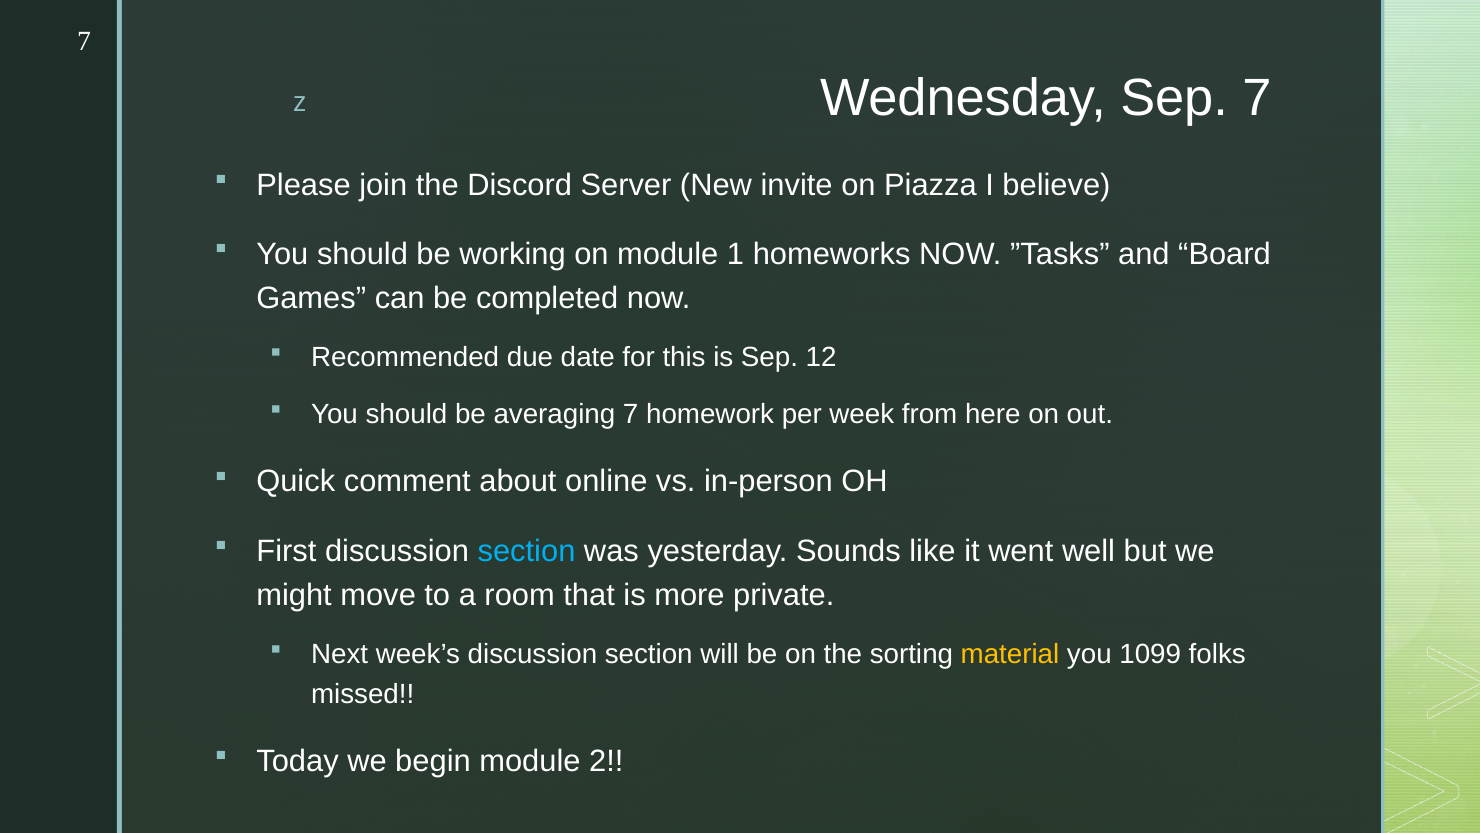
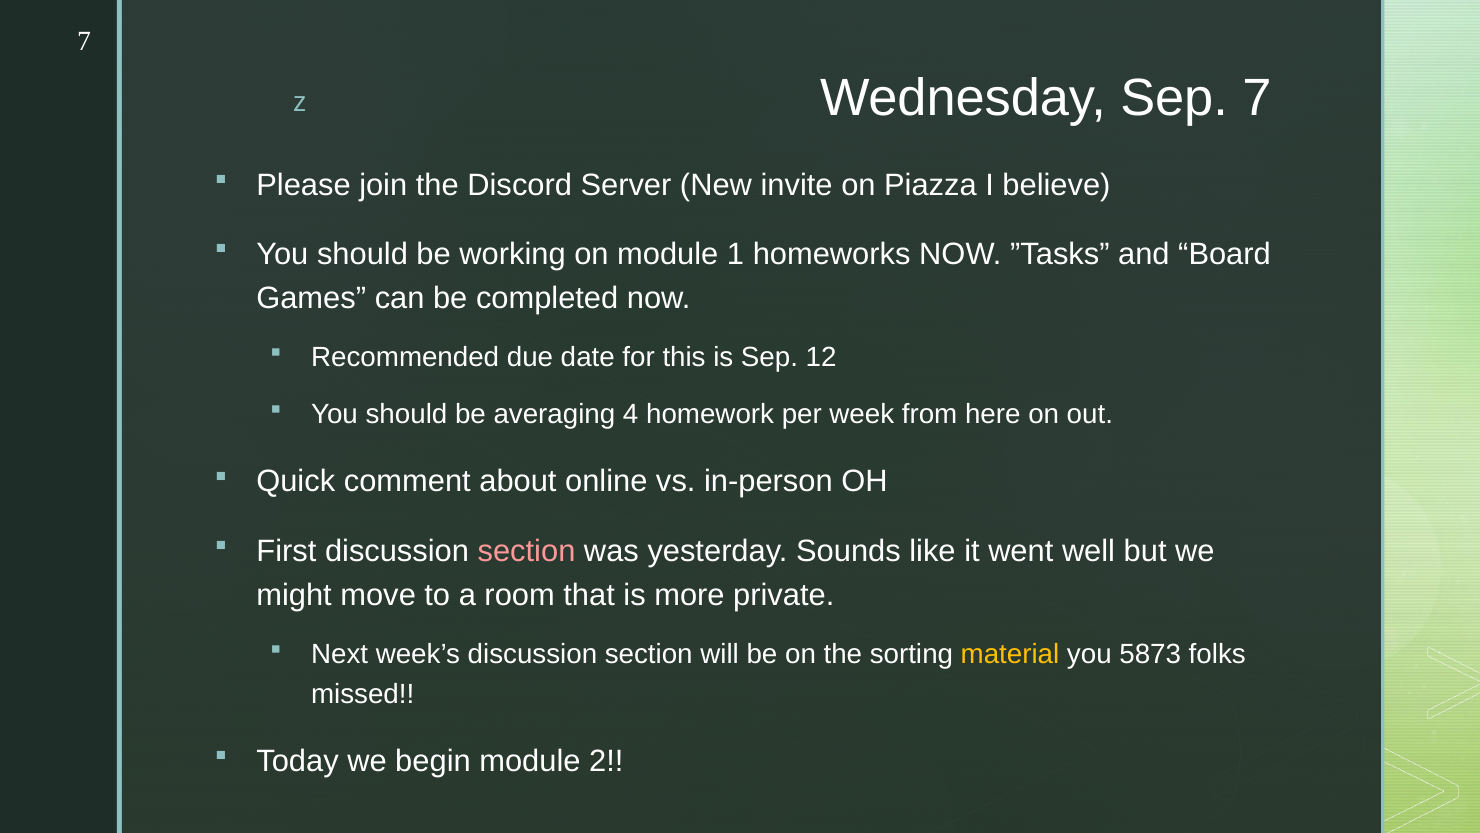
averaging 7: 7 -> 4 (631, 414)
section colour: light blue -> pink (527, 551)
1099: 1099 -> 5873 (1150, 654)
